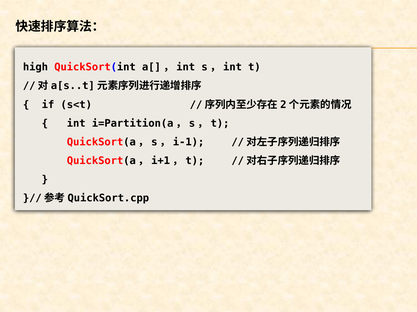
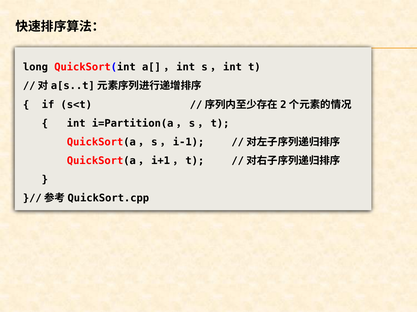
high: high -> long (35, 67)
